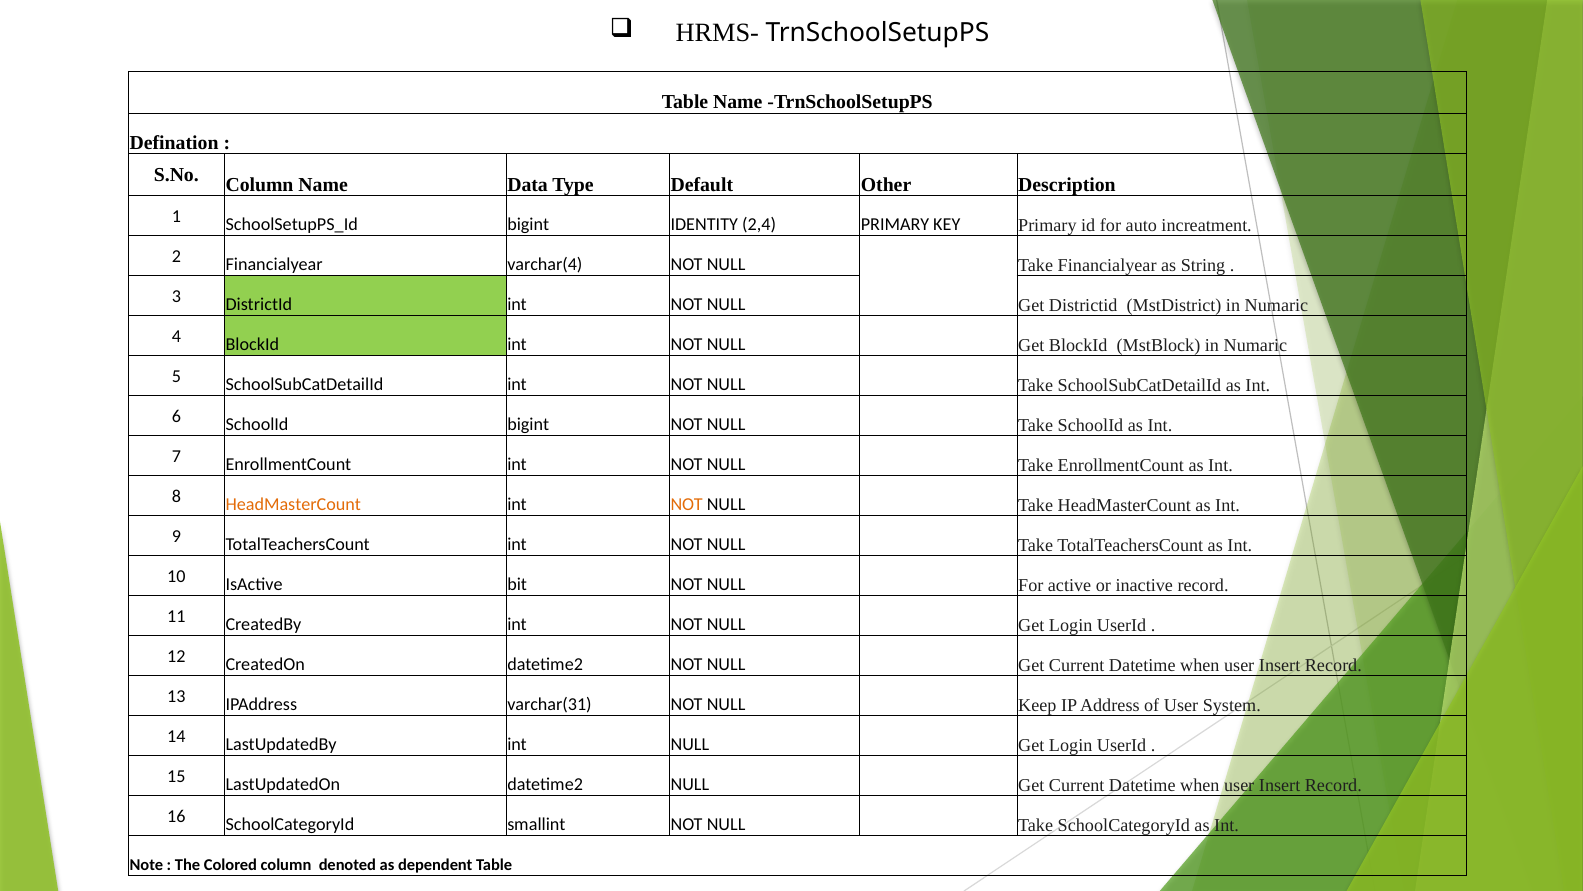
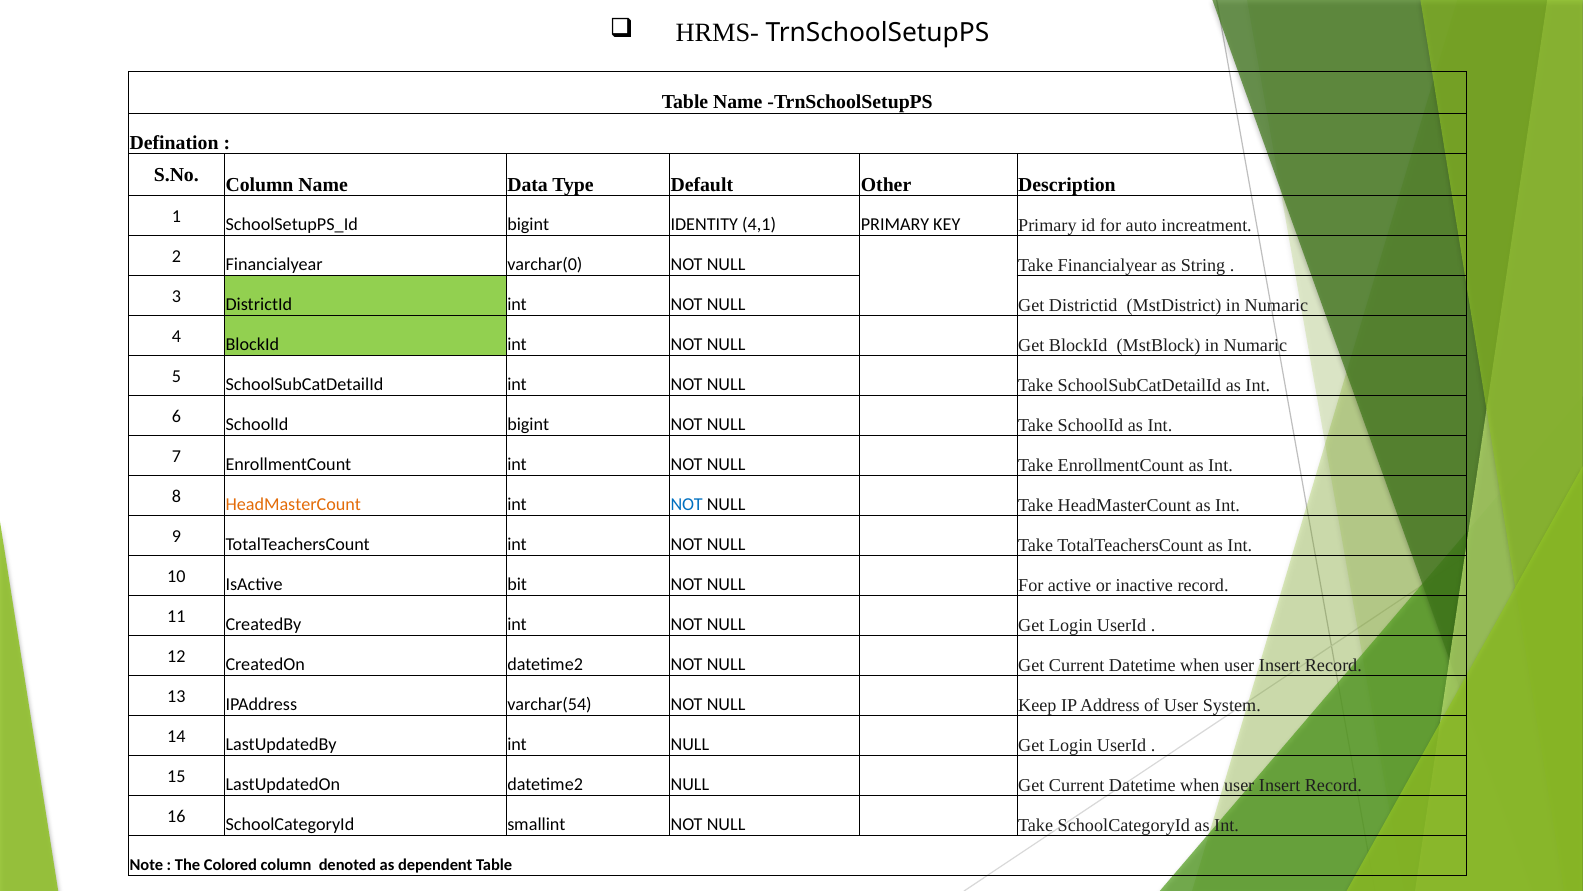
2,4: 2,4 -> 4,1 (759, 224)
varchar(4: varchar(4 -> varchar(0 (545, 264)
NOT colour: orange -> blue (687, 504)
varchar(31: varchar(31 -> varchar(54 (549, 704)
